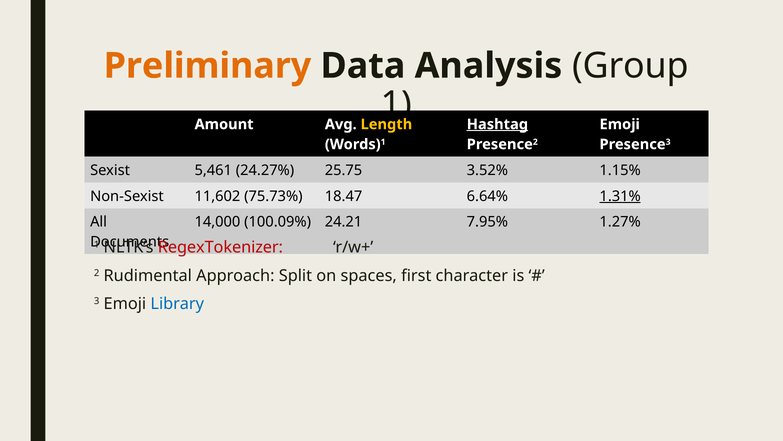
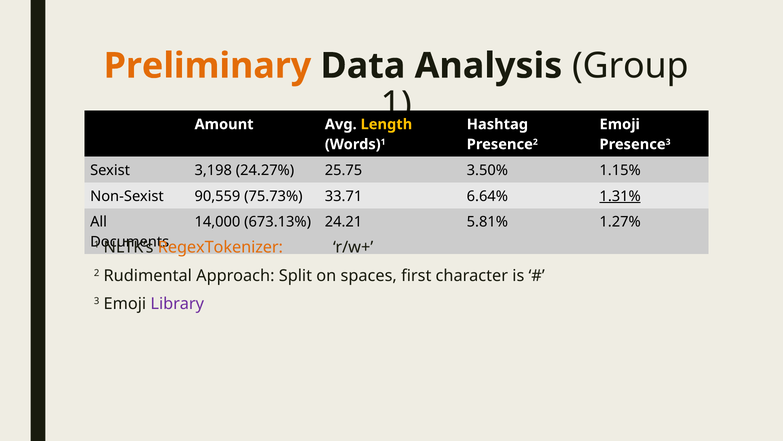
Hashtag underline: present -> none (497, 124)
5,461: 5,461 -> 3,198 (213, 170)
3.52%: 3.52% -> 3.50% (487, 170)
11,602: 11,602 -> 90,559 (217, 196)
18.47: 18.47 -> 33.71 (344, 196)
100.09%: 100.09% -> 673.13% (278, 222)
7.95%: 7.95% -> 5.81% (487, 222)
RegexTokenizer colour: red -> orange (220, 247)
Library colour: blue -> purple (177, 303)
